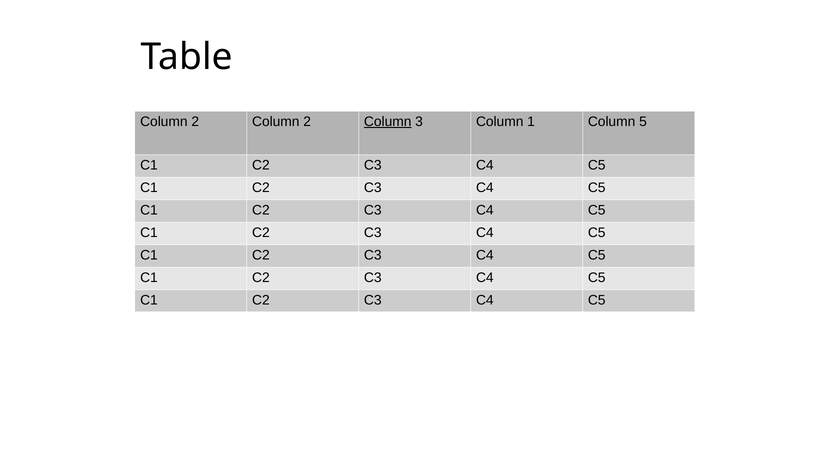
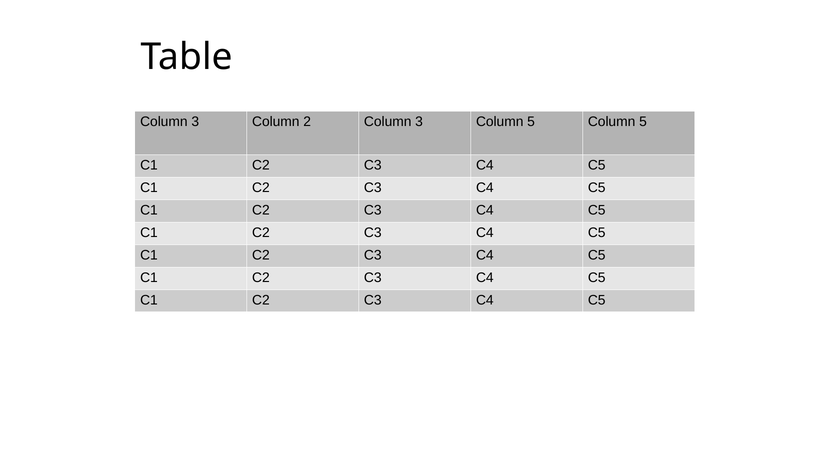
2: 2 -> 3 (195, 122)
Column underline: present -> none (388, 122)
3 Column 1: 1 -> 5 (531, 122)
